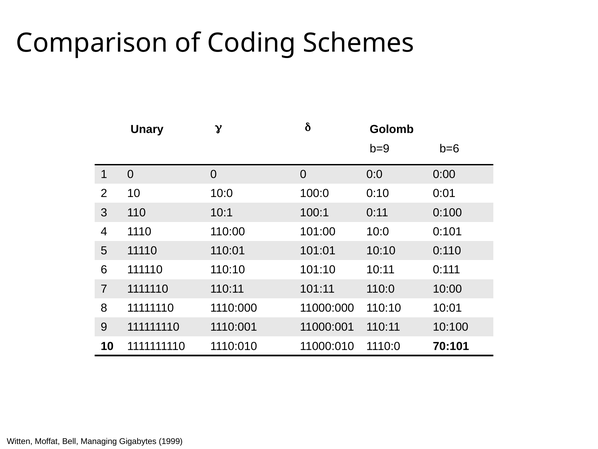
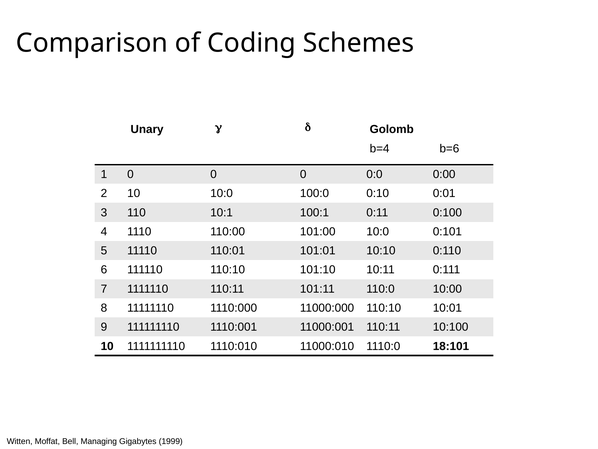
b=9: b=9 -> b=4 (380, 148)
70:101: 70:101 -> 18:101 (451, 346)
